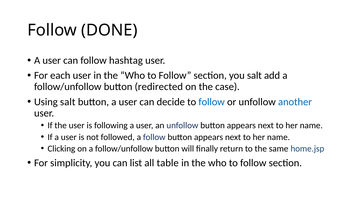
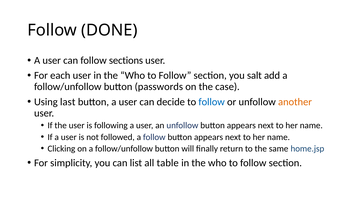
hashtag: hashtag -> sections (126, 60)
redirected: redirected -> passwords (159, 87)
Using salt: salt -> last (68, 102)
another colour: blue -> orange (295, 102)
